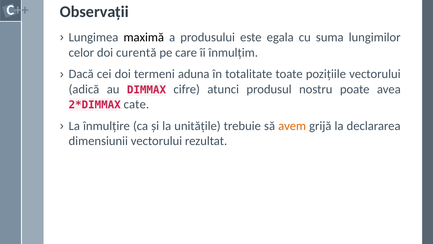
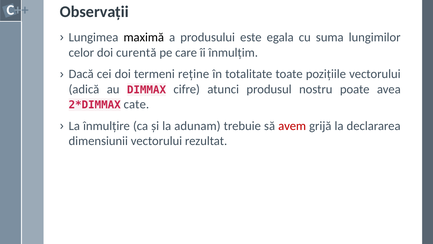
aduna: aduna -> reține (194, 74)
unitățile: unitățile -> adunam (197, 126)
avem colour: orange -> red (292, 126)
